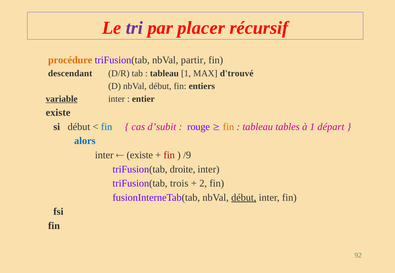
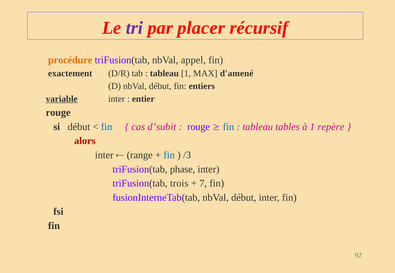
partir: partir -> appel (193, 60)
descendant: descendant -> exactement (70, 74)
d'trouvé: d'trouvé -> d'amené (237, 74)
existe: existe -> rouge (58, 113)
fin colour: orange -> blue (228, 127)
départ: départ -> repère (331, 127)
alors colour: blue -> red (85, 141)
existe: existe -> range (140, 155)
fin colour: red -> blue (169, 155)
/9: /9 -> /3 (187, 155)
droite: droite -> phase (183, 169)
2: 2 -> 7 (203, 184)
début underline: present -> none (244, 198)
